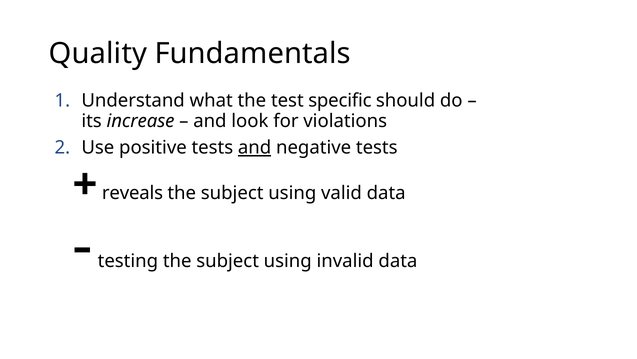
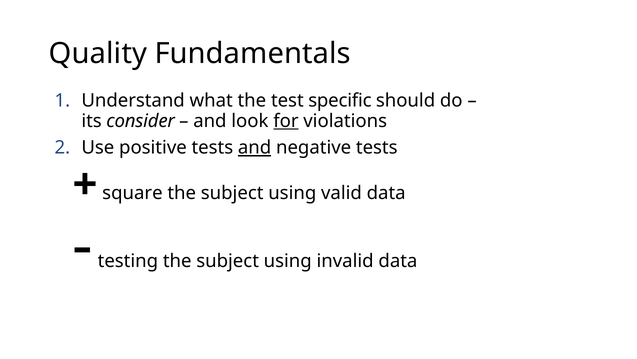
increase: increase -> consider (141, 121)
for underline: none -> present (286, 121)
reveals: reveals -> square (132, 193)
